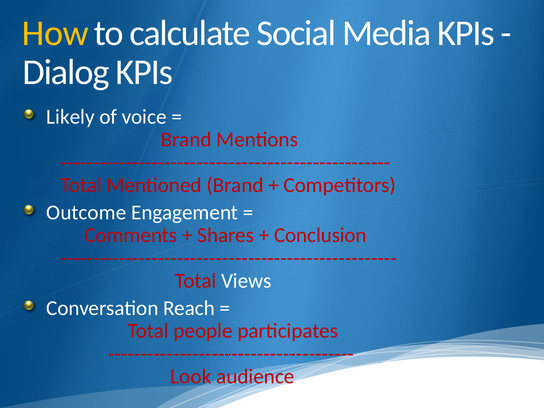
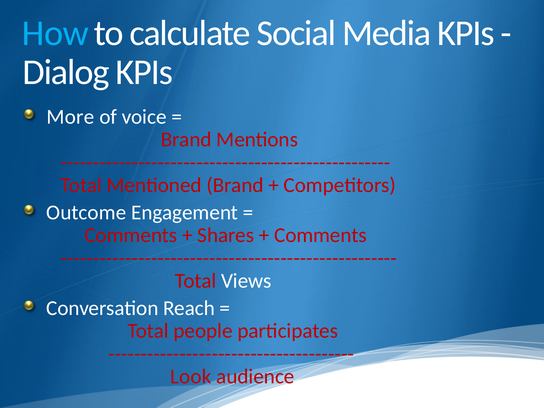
How colour: yellow -> light blue (55, 33)
Likely: Likely -> More (70, 117)
Conclusion: Conclusion -> Comments (320, 235)
